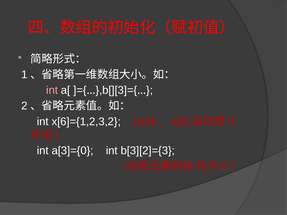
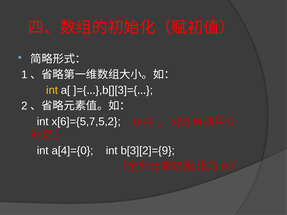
int colour: pink -> yellow (52, 90)
x[6]={1,2,3,2: x[6]={1,2,3,2 -> x[6]={5,7,5,2 (86, 122)
a[3]={0: a[3]={0 -> a[4]={0 (73, 151)
b[3][2]={3: b[3][2]={3 -> b[3][2]={9 (148, 151)
